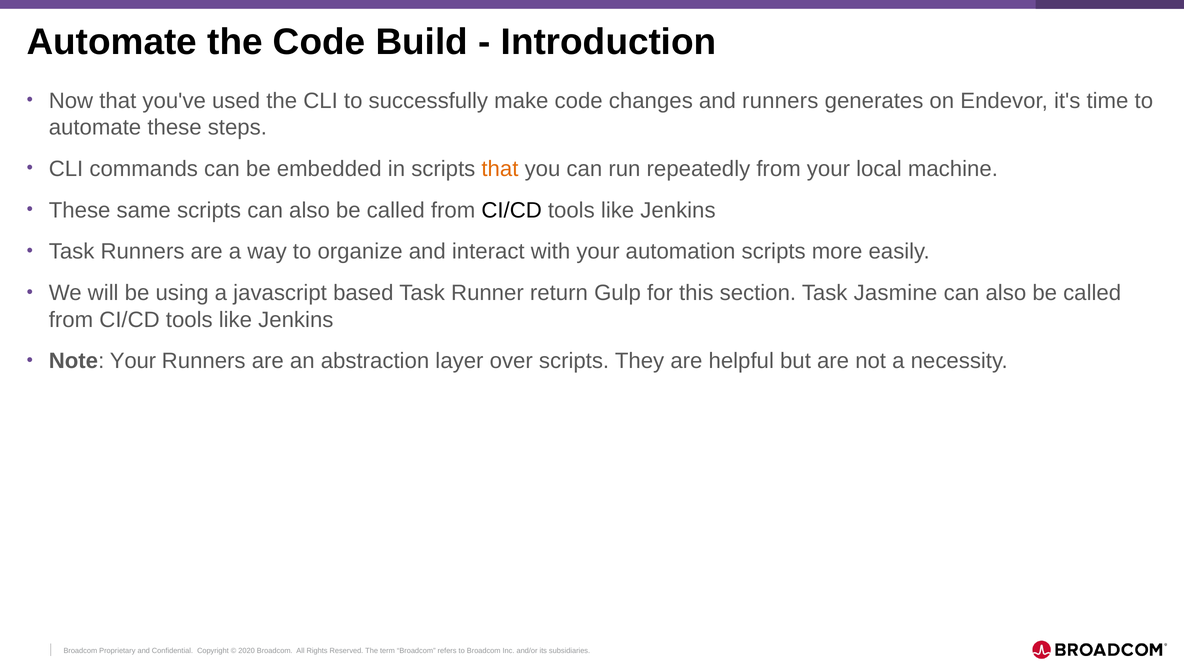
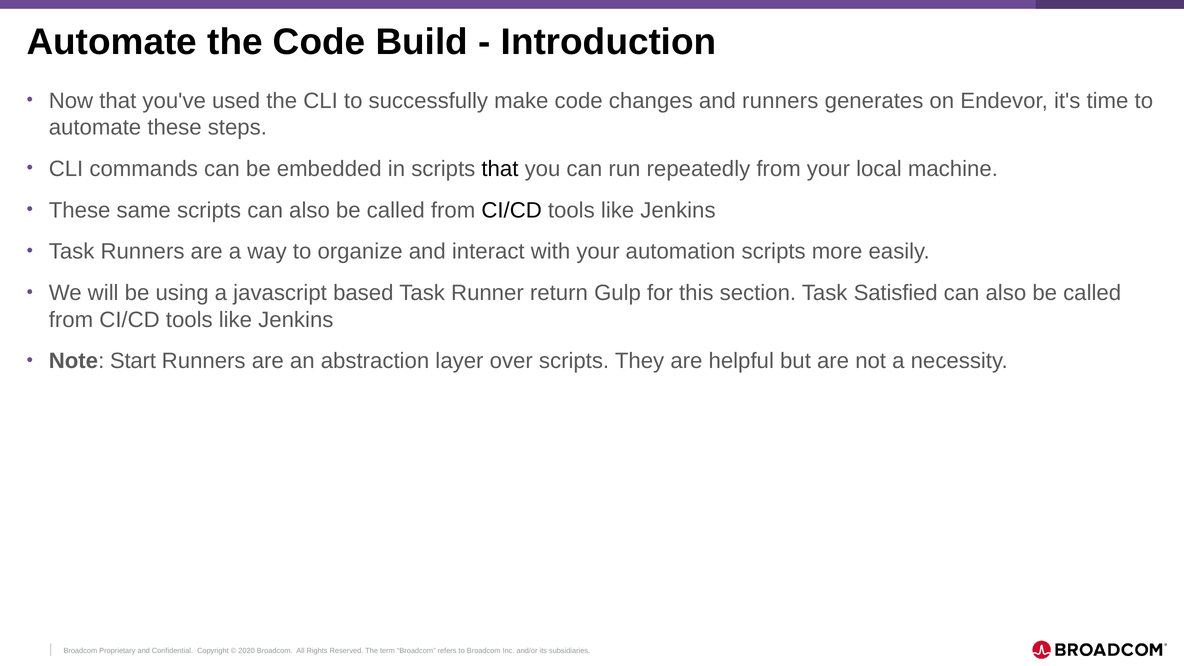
that colour: orange -> black (500, 169)
Jasmine: Jasmine -> Satisfied (896, 293)
Note Your: Your -> Start (133, 361)
